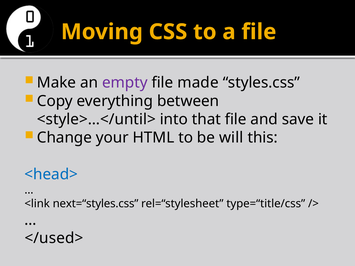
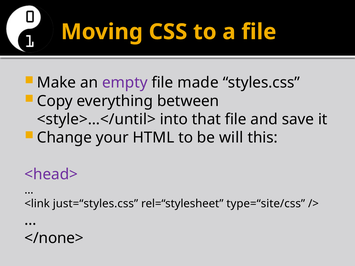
<head> colour: blue -> purple (51, 174)
next=“styles.css: next=“styles.css -> just=“styles.css (95, 204)
type=“title/css: type=“title/css -> type=“site/css (266, 204)
</used>: </used> -> </none> (54, 238)
